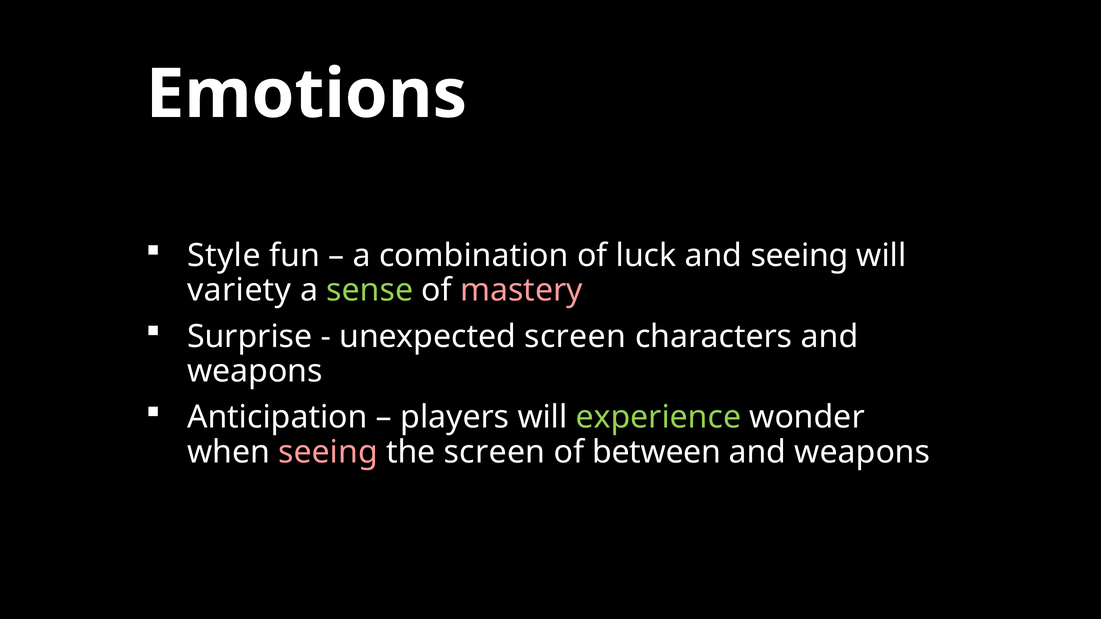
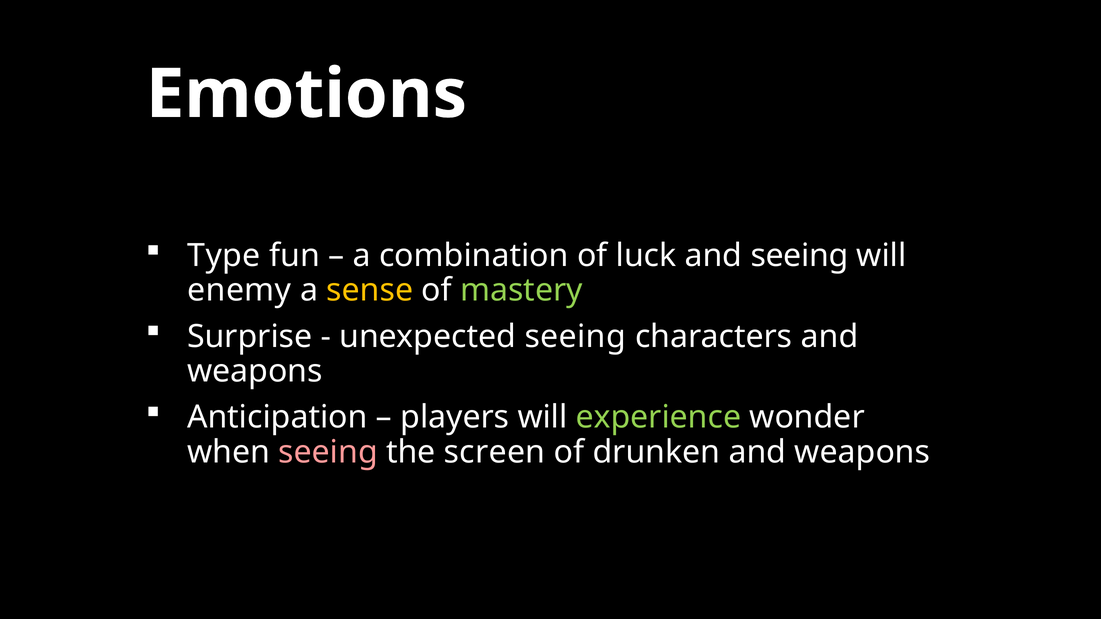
Style: Style -> Type (224, 256)
variety: variety -> enemy (239, 291)
sense colour: light green -> yellow (370, 291)
mastery colour: pink -> light green (521, 291)
unexpected screen: screen -> seeing (575, 337)
between: between -> drunken (656, 452)
